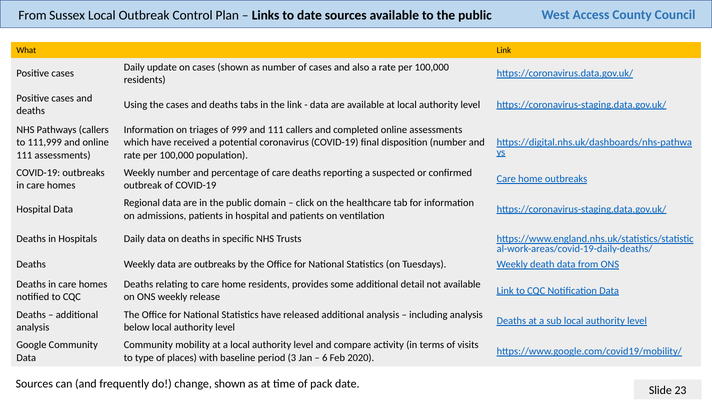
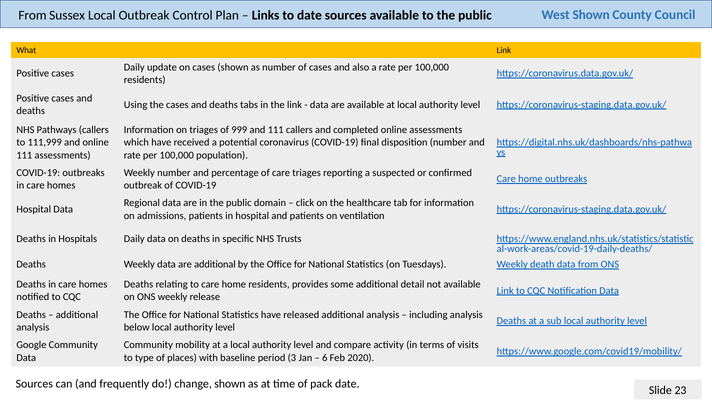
West Access: Access -> Shown (591, 15)
care deaths: deaths -> triages (307, 172)
are outbreaks: outbreaks -> additional (215, 264)
